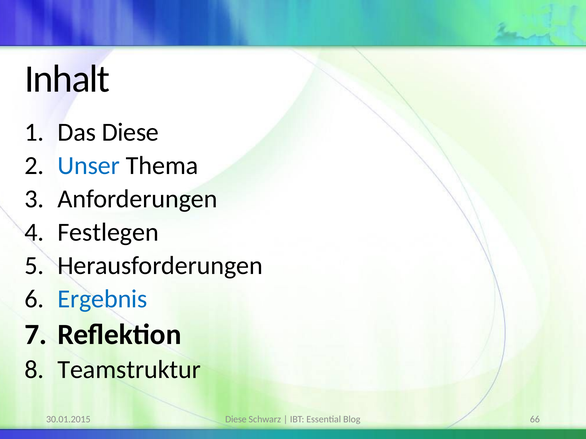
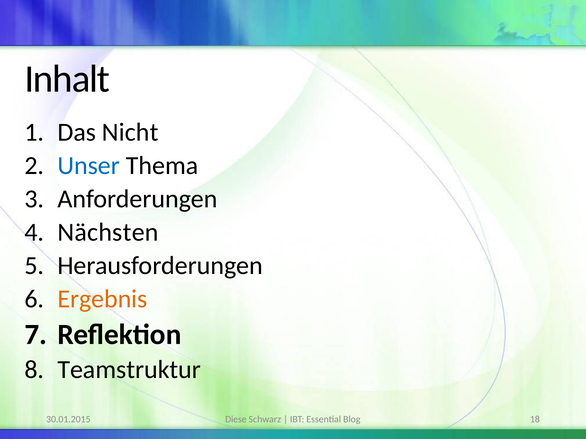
Das Diese: Diese -> Nicht (130, 132)
Festlegen: Festlegen -> Nächsten (108, 232)
Ergebnis colour: blue -> orange (102, 299)
66: 66 -> 18 (535, 420)
